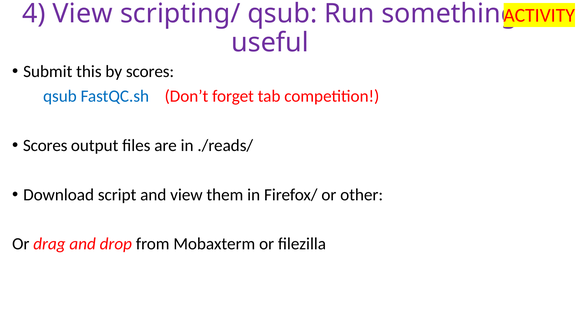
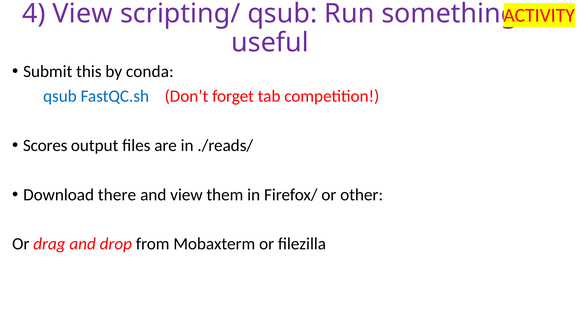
by scores: scores -> conda (150, 71)
script: script -> there (117, 195)
